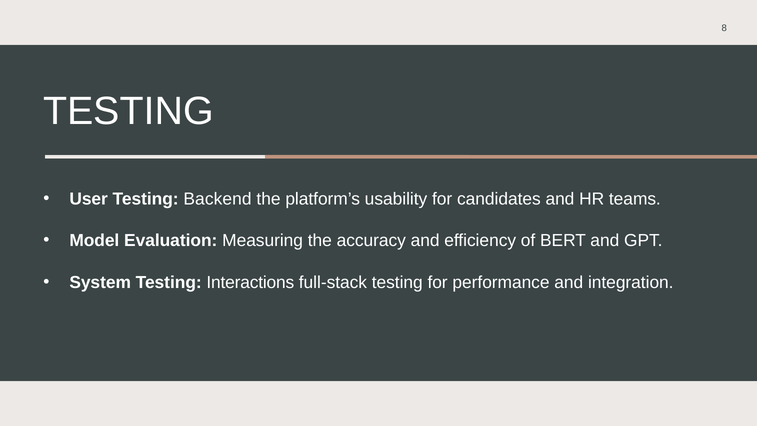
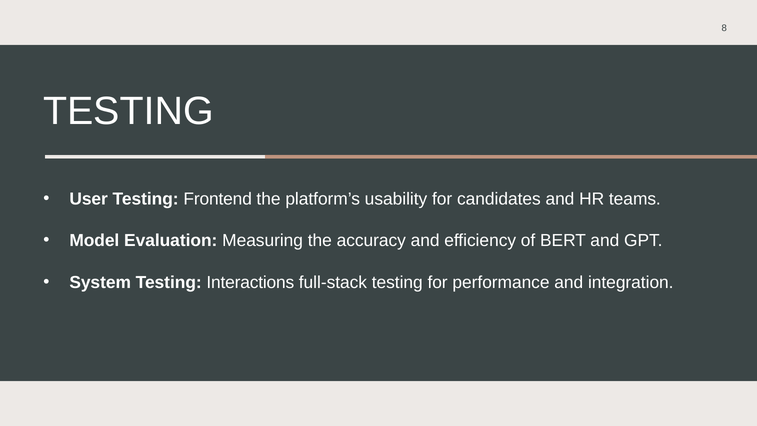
Backend: Backend -> Frontend (218, 199)
